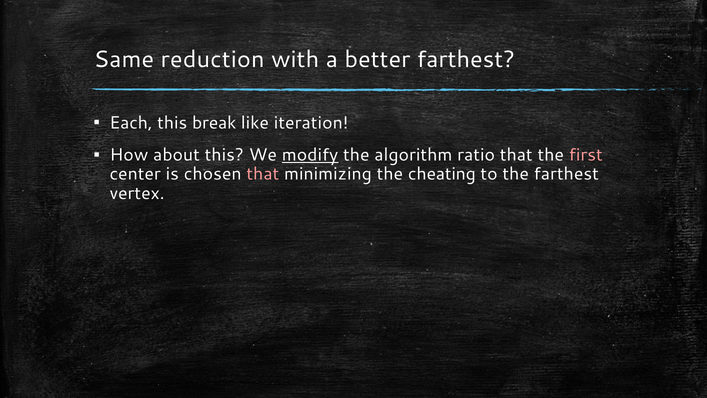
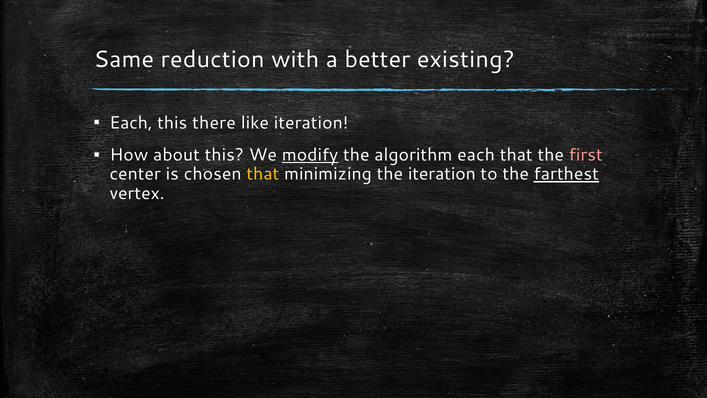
better farthest: farthest -> existing (466, 60)
break: break -> there (214, 123)
algorithm ratio: ratio -> each (476, 155)
that colour: pink -> yellow (263, 174)
the cheating: cheating -> iteration (442, 174)
farthest underline: none -> present (566, 174)
